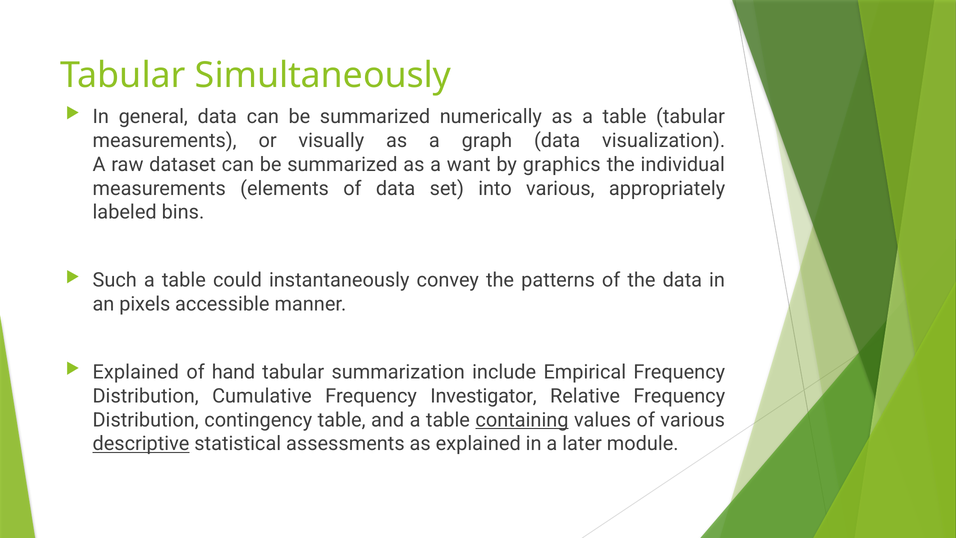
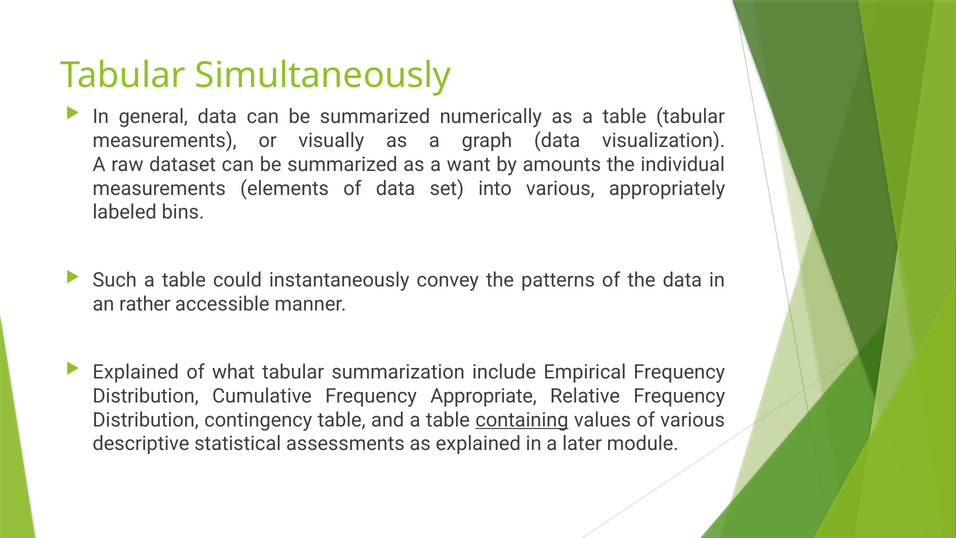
graphics: graphics -> amounts (562, 164)
pixels: pixels -> rather (145, 304)
hand: hand -> what (233, 372)
Investigator: Investigator -> Appropriate (484, 396)
descriptive underline: present -> none (141, 444)
